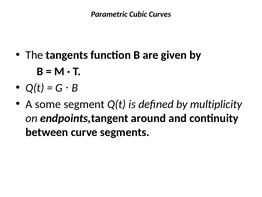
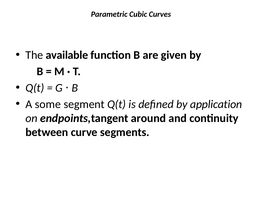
tangents: tangents -> available (67, 55)
multiplicity: multiplicity -> application (216, 104)
